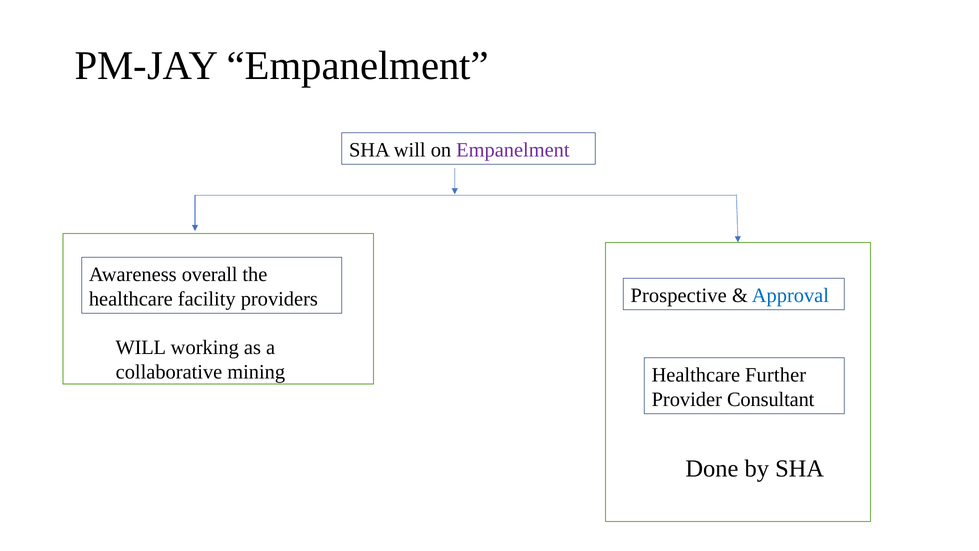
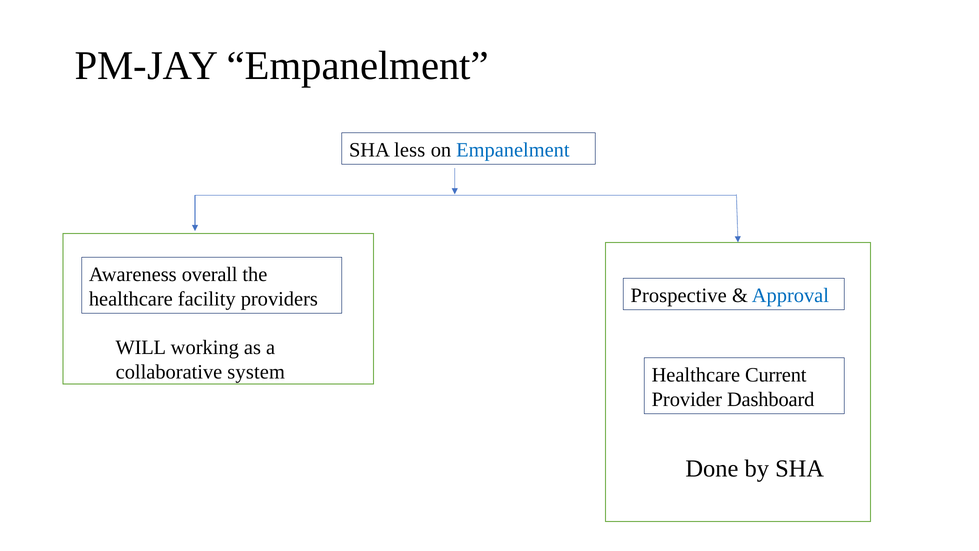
will: will -> less (410, 150)
Empanelment colour: purple -> blue (513, 150)
mining: mining -> system (256, 372)
Further: Further -> Current (776, 375)
Consultant: Consultant -> Dashboard (771, 399)
